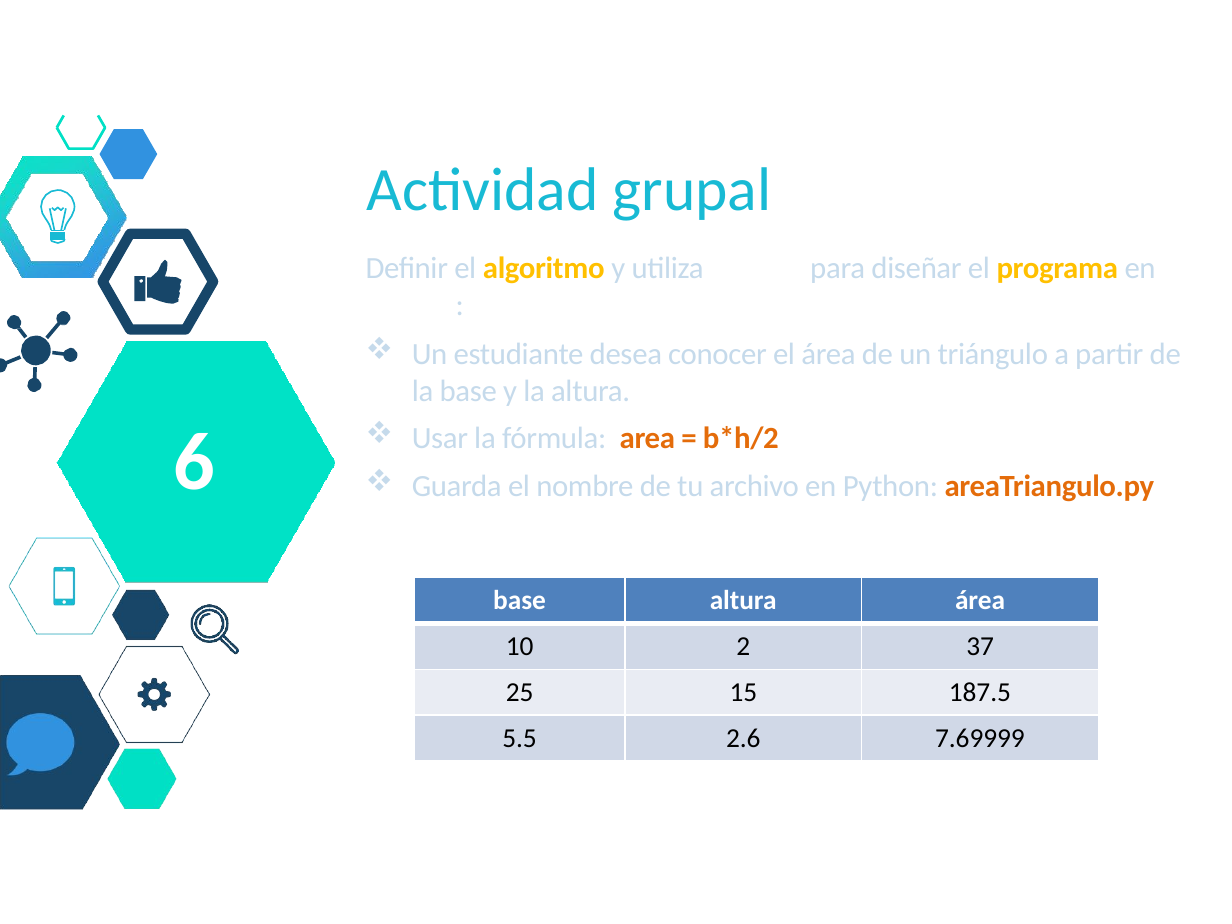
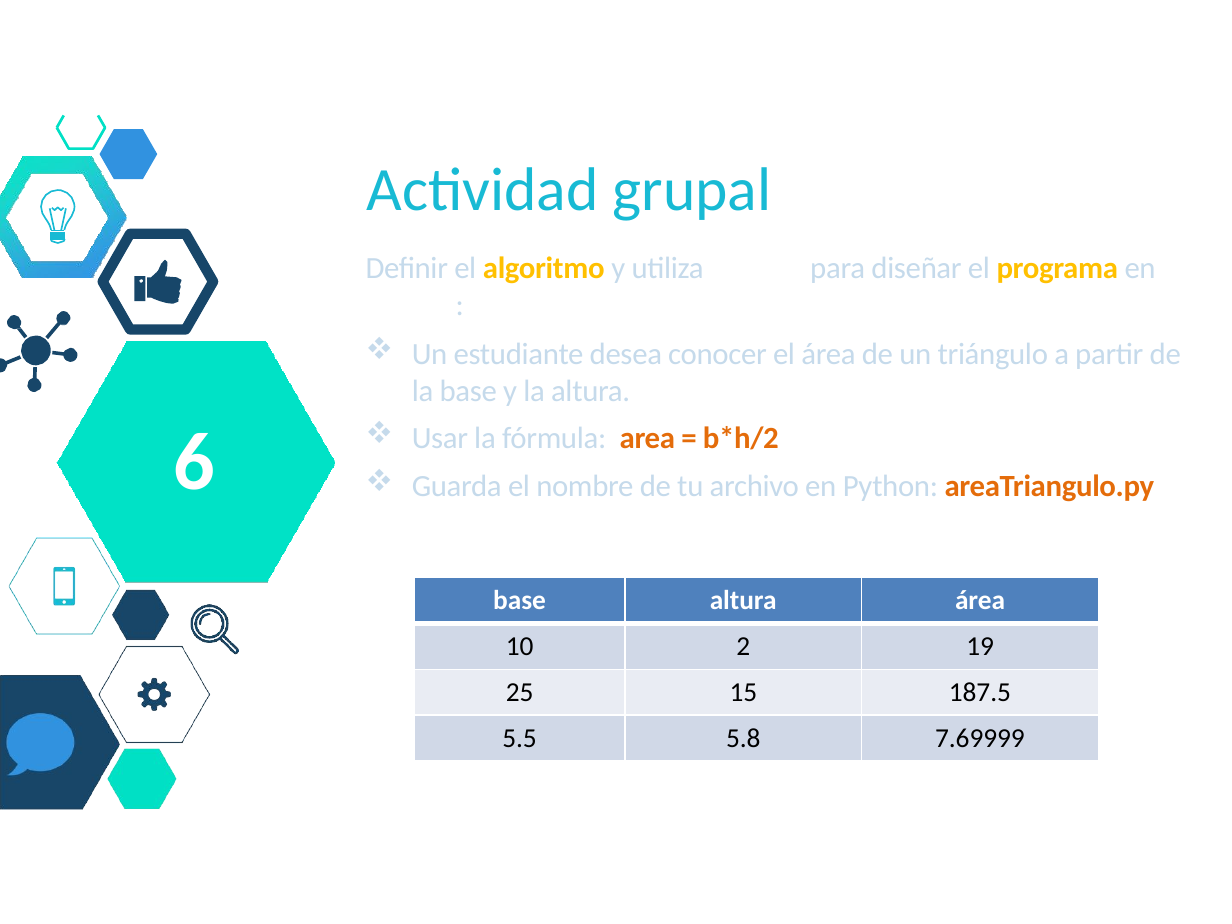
37: 37 -> 19 (980, 647)
2.6: 2.6 -> 5.8 (743, 738)
